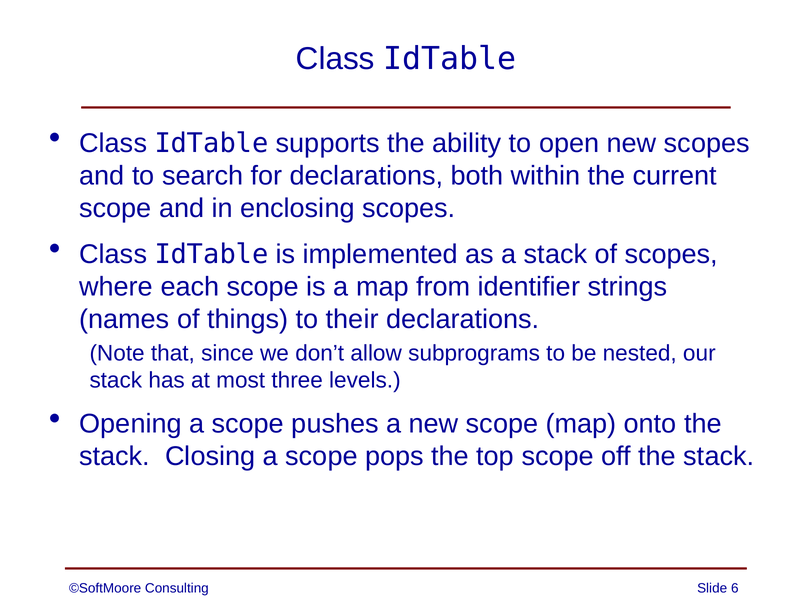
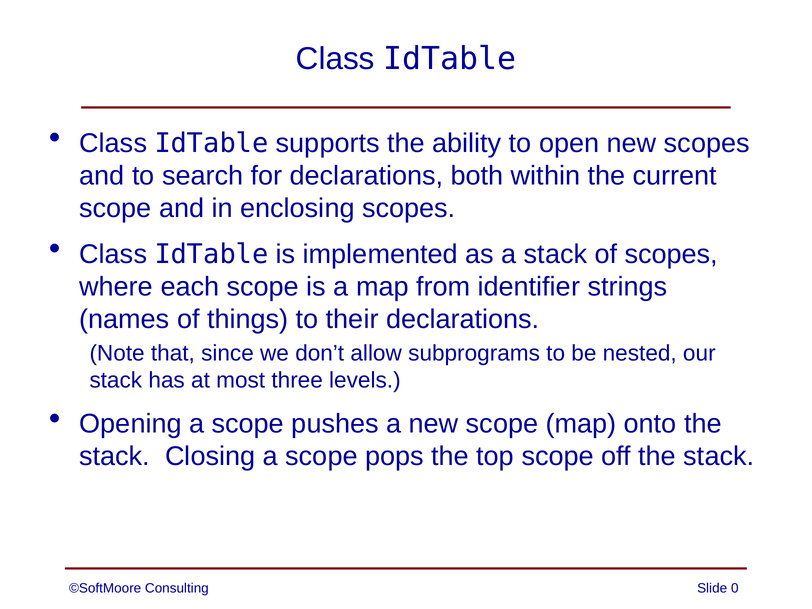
6: 6 -> 0 (735, 588)
